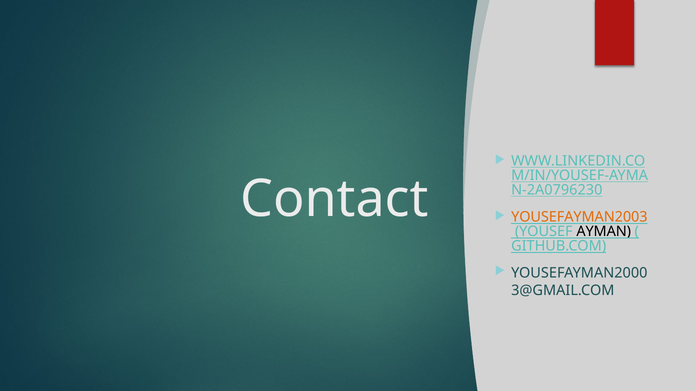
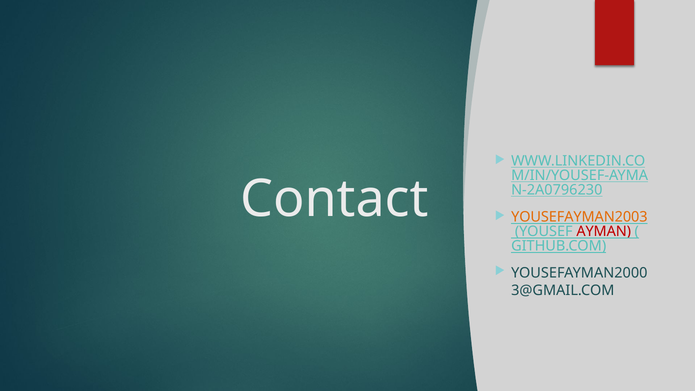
AYMAN colour: black -> red (604, 231)
